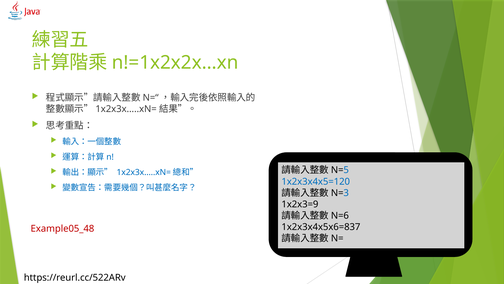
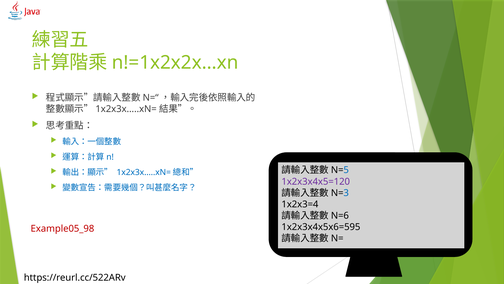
1x2x3x4x5=120 colour: blue -> purple (316, 181)
1x2x3=9: 1x2x3=9 -> 1x2x3=4 (300, 204)
1x2x3x4x5x6=837: 1x2x3x4x5x6=837 -> 1x2x3x4x5x6=595 (321, 227)
Example05_48: Example05_48 -> Example05_98 (62, 228)
